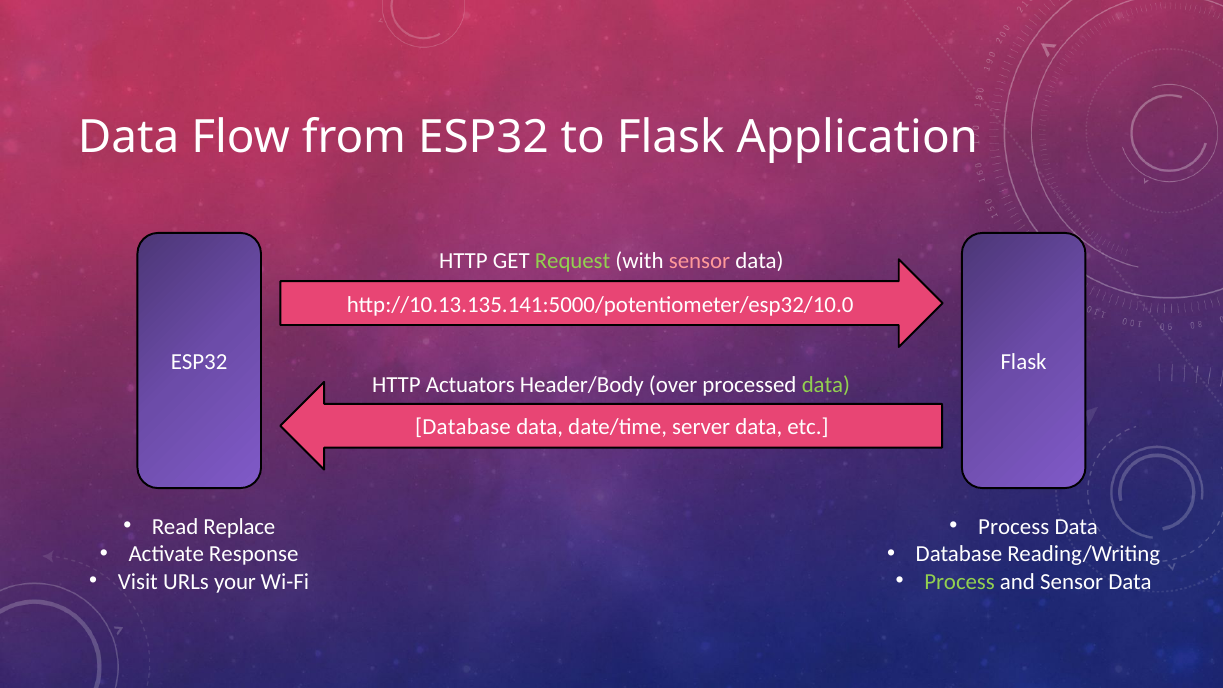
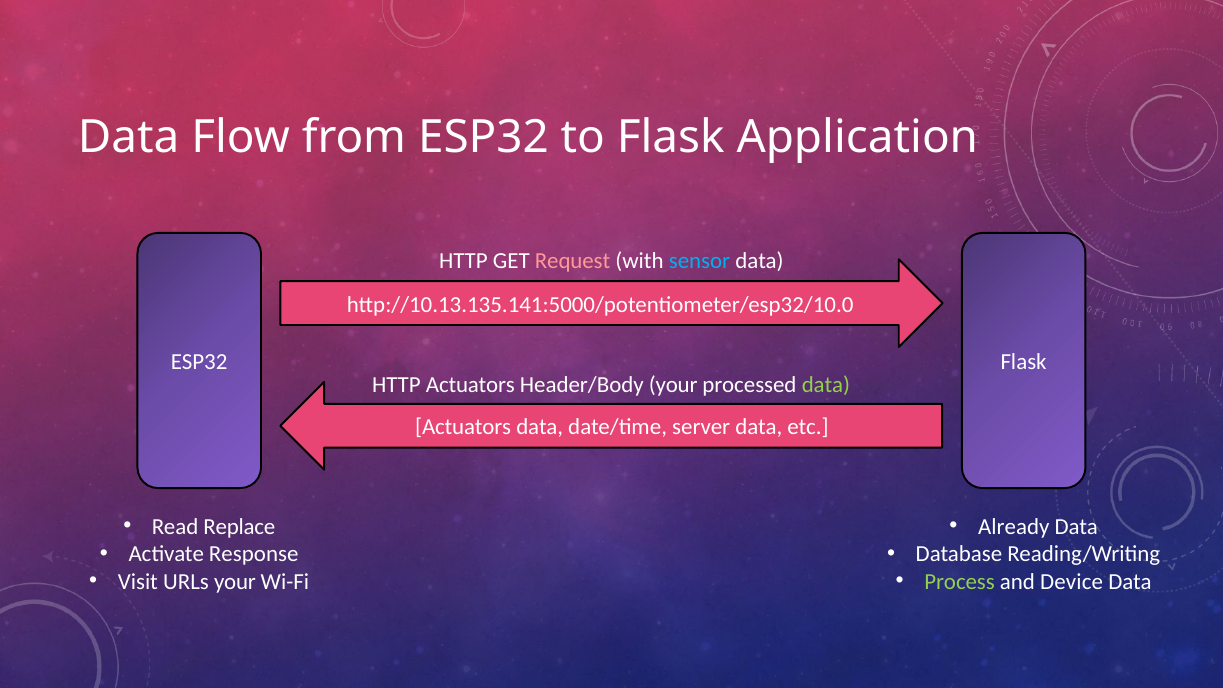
Request colour: light green -> pink (573, 261)
sensor colour: pink -> light blue (700, 261)
Header/Body over: over -> your (673, 385)
Database: Database -> Actuators (463, 427)
Process: Process -> Already (1014, 526)
and Sensor: Sensor -> Device (1072, 581)
